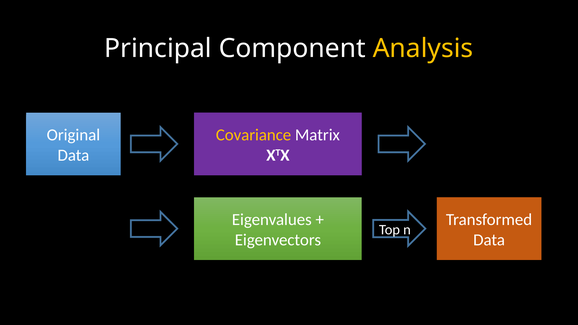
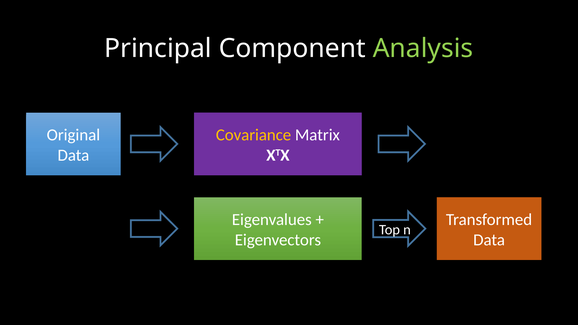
Analysis colour: yellow -> light green (423, 49)
